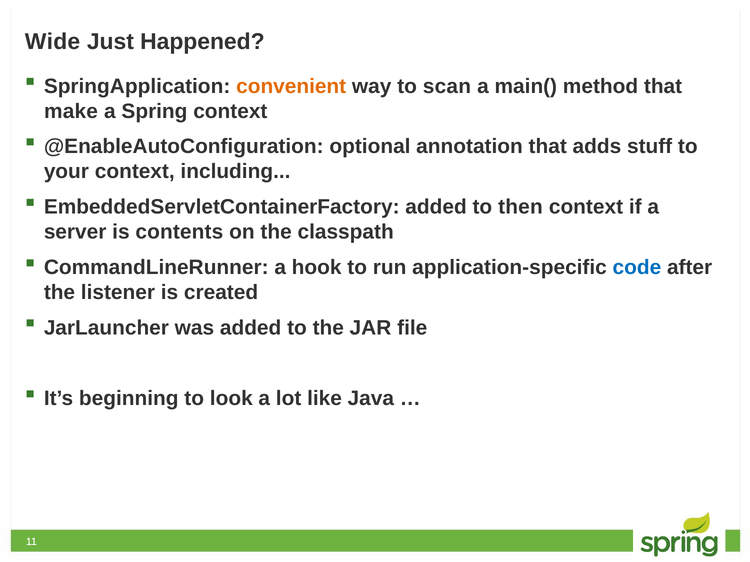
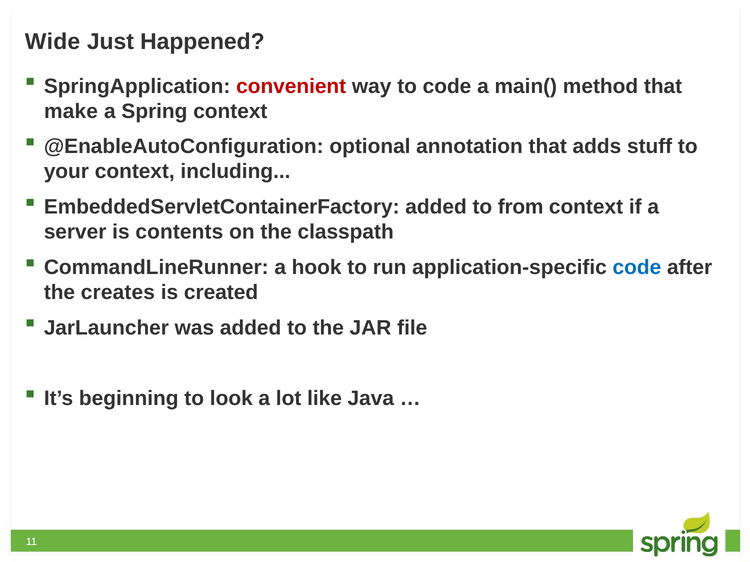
convenient colour: orange -> red (291, 86)
to scan: scan -> code (447, 86)
then: then -> from (521, 207)
listener: listener -> creates (118, 293)
